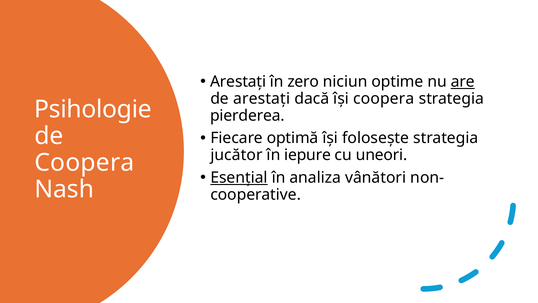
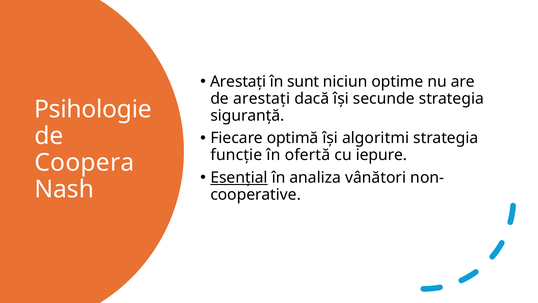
zero: zero -> sunt (303, 82)
are underline: present -> none (463, 82)
își coopera: coopera -> secunde (384, 99)
pierderea: pierderea -> siguranță (247, 115)
folosește: folosește -> algoritmi (376, 138)
jucător: jucător -> funcție (236, 155)
iepure: iepure -> ofertă (307, 155)
uneori: uneori -> iepure (382, 155)
